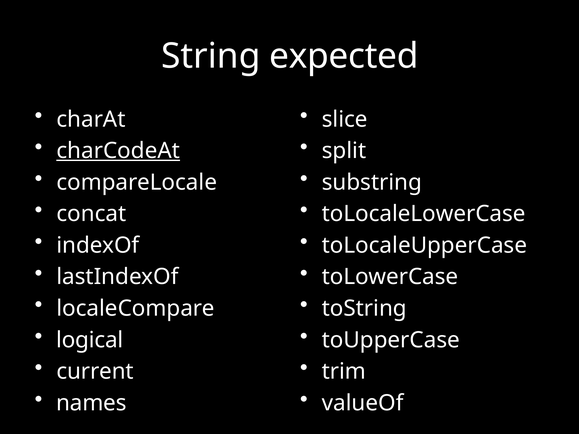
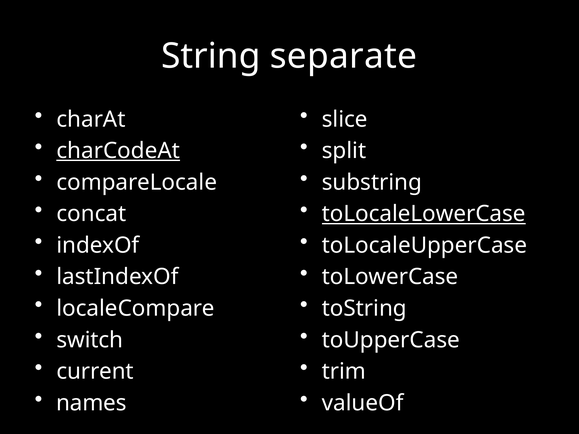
expected: expected -> separate (344, 56)
toLocaleLowerCase underline: none -> present (424, 214)
logical: logical -> switch (90, 340)
